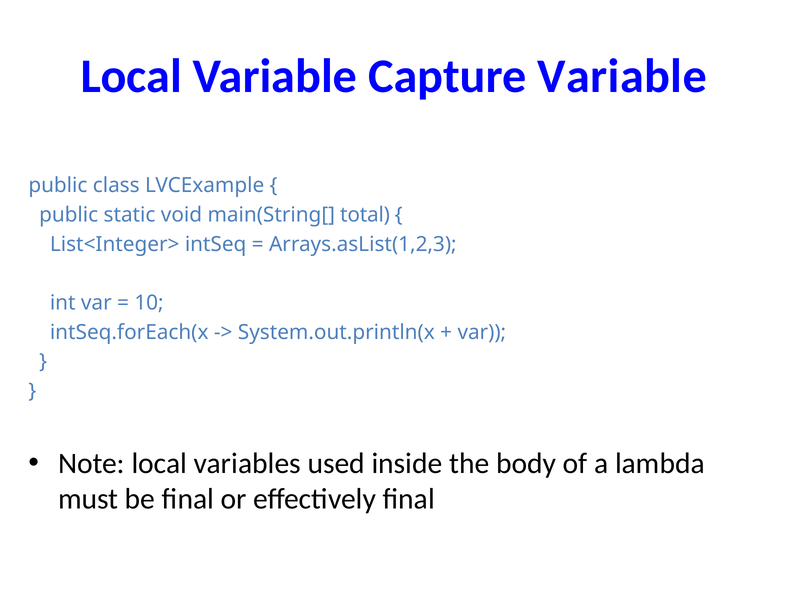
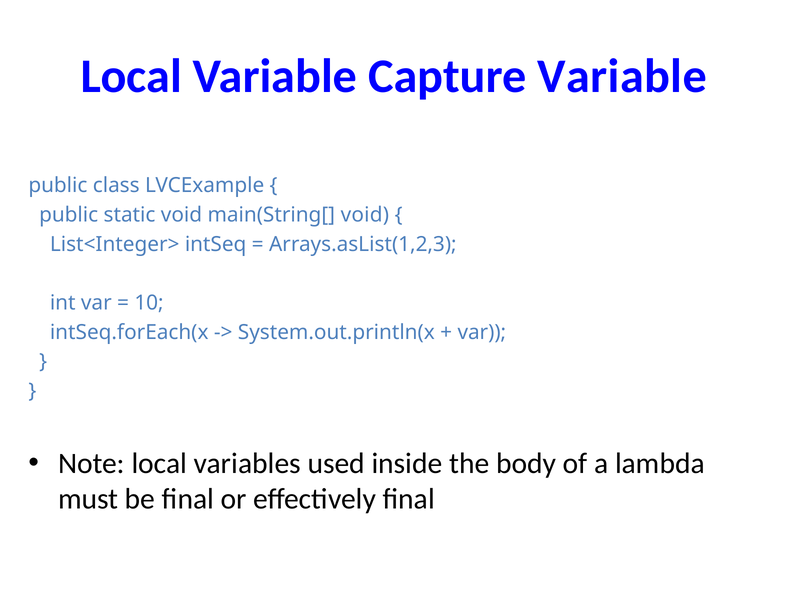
main(String[ total: total -> void (365, 215)
